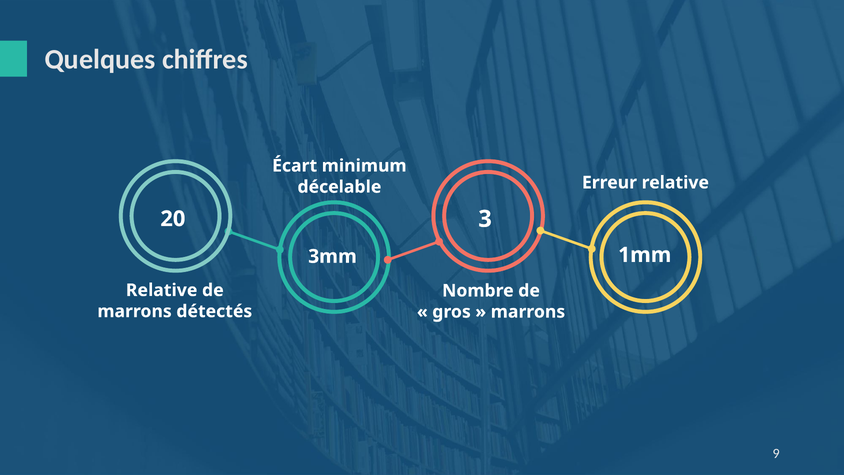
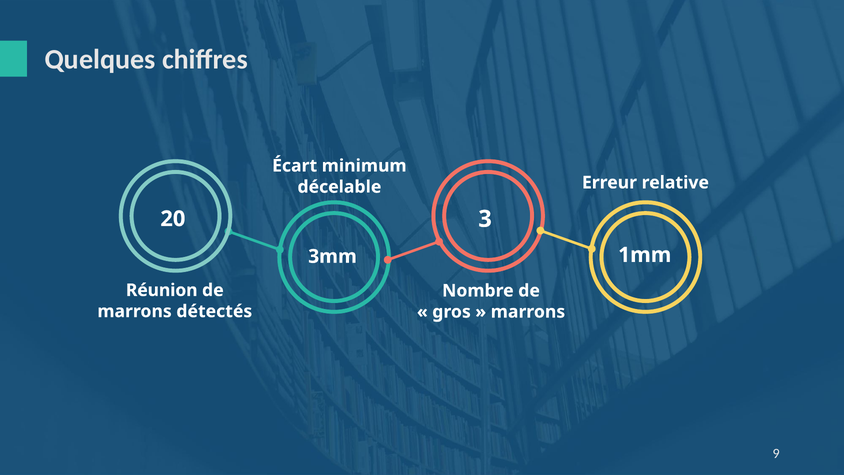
Relative: Relative -> Réunion (162, 290)
